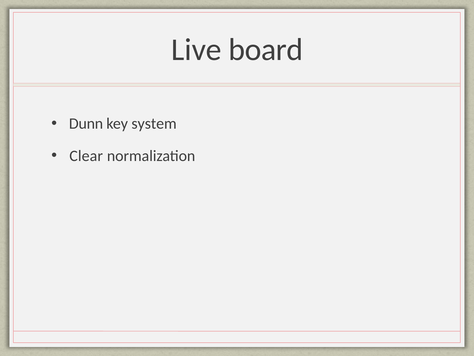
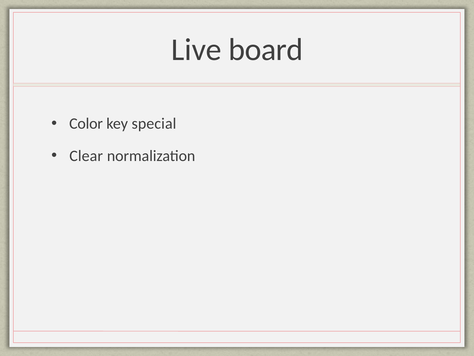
Dunn: Dunn -> Color (86, 124)
system: system -> special (154, 124)
